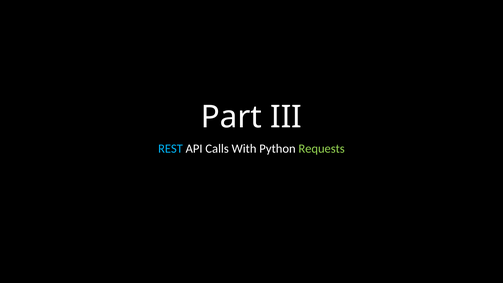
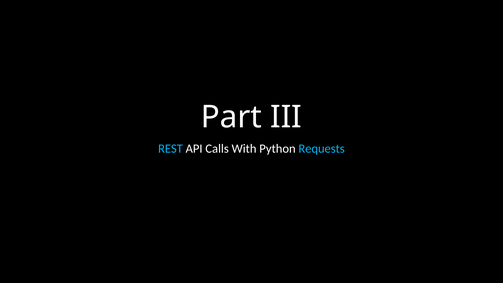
Requests colour: light green -> light blue (322, 149)
